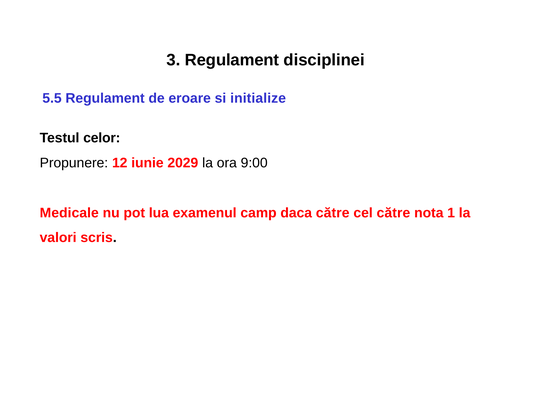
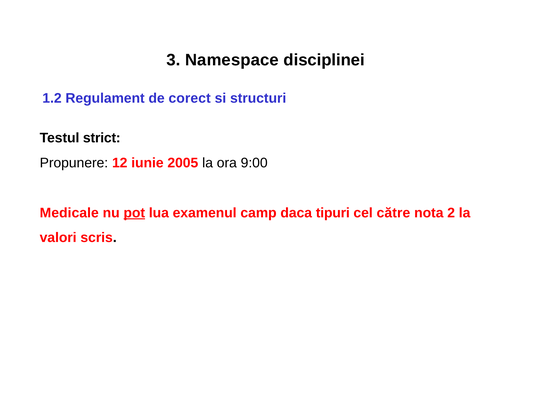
3 Regulament: Regulament -> Namespace (232, 60)
5.5: 5.5 -> 1.2 (52, 98)
eroare: eroare -> corect (190, 98)
initialize: initialize -> structuri (258, 98)
celor: celor -> strict (102, 138)
2029: 2029 -> 2005 (183, 163)
pot underline: none -> present (134, 213)
daca către: către -> tipuri (333, 213)
1: 1 -> 2 (451, 213)
